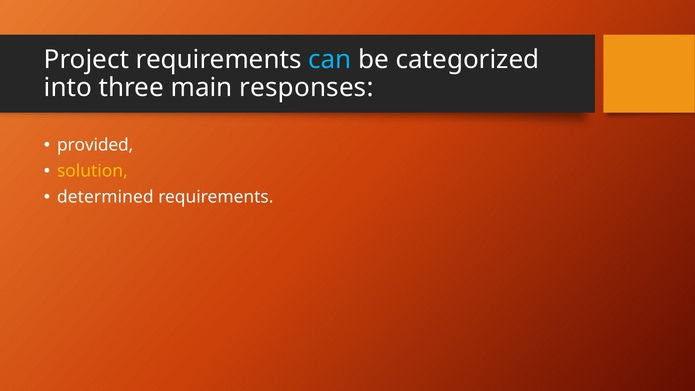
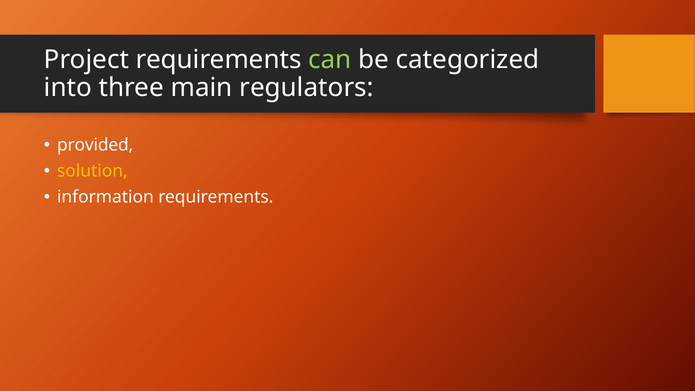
can colour: light blue -> light green (330, 59)
responses: responses -> regulators (307, 88)
determined: determined -> information (105, 197)
